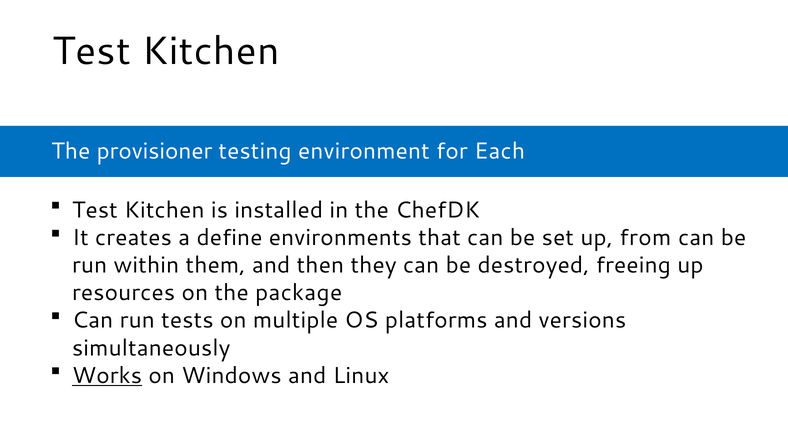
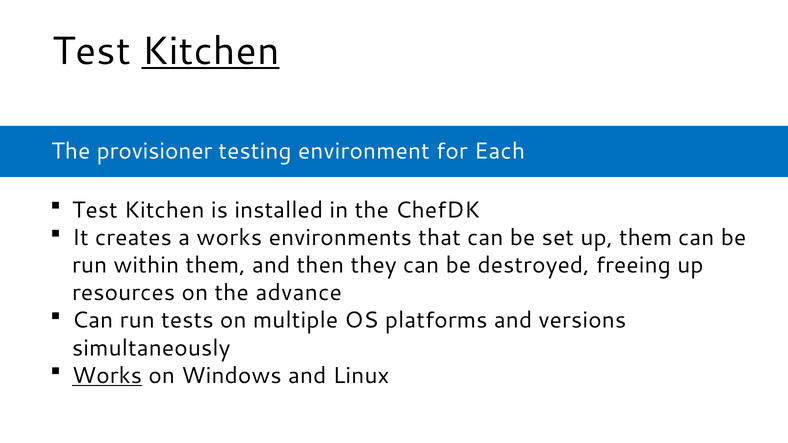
Kitchen underline: none -> present (211, 51)
a define: define -> works (229, 238)
up from: from -> them (646, 238)
package: package -> advance (299, 293)
